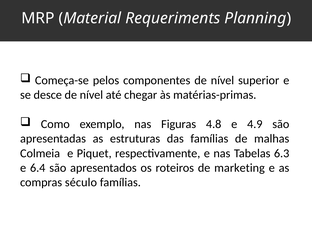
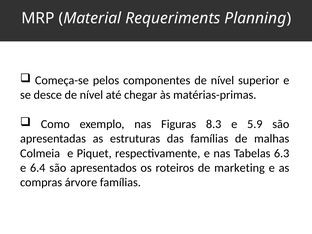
4.8: 4.8 -> 8.3 (214, 124)
4.9: 4.9 -> 5.9 (255, 124)
século: século -> árvore (81, 182)
